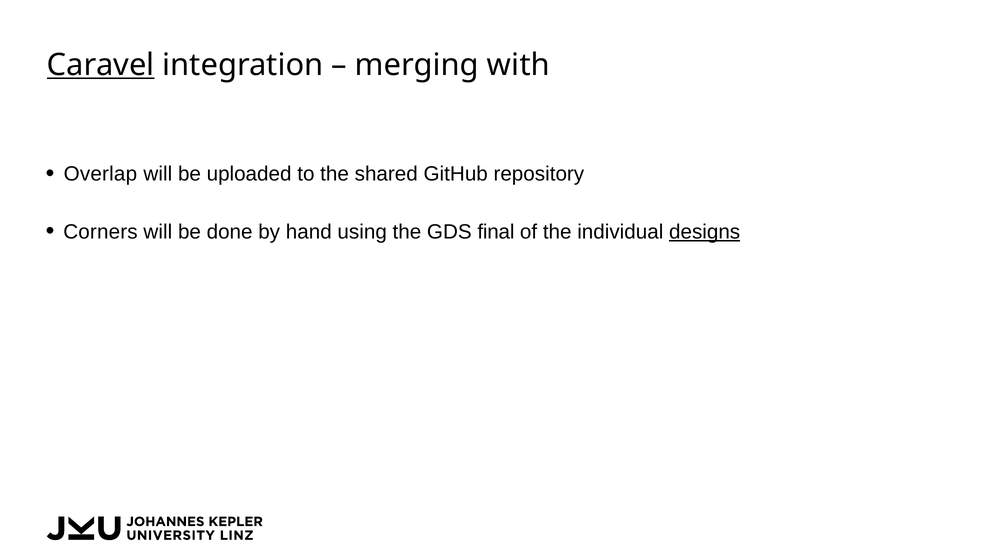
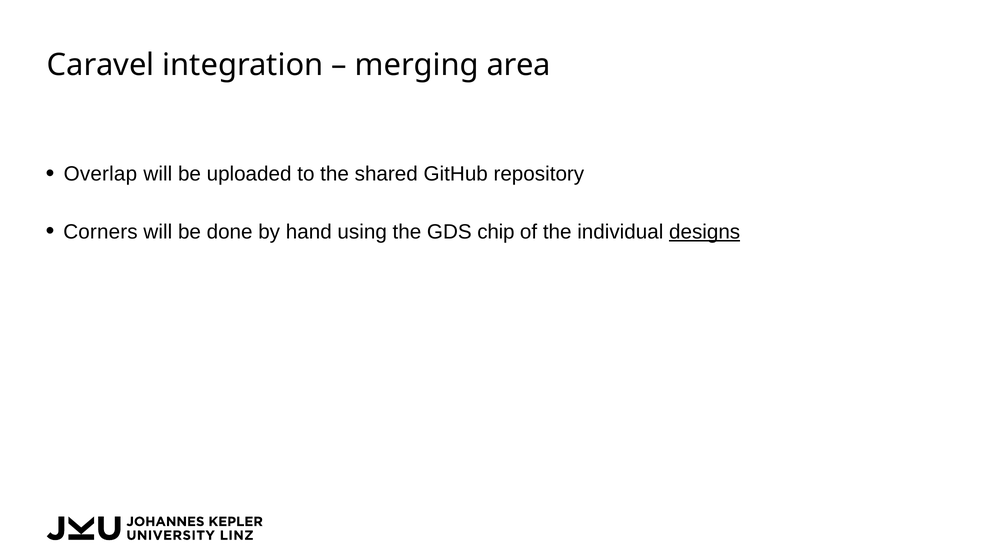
Caravel underline: present -> none (101, 65)
with: with -> area (519, 65)
final: final -> chip (496, 232)
